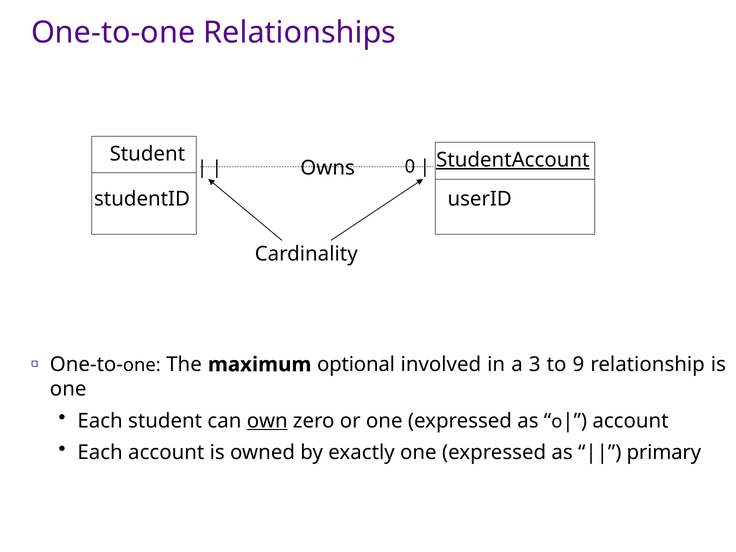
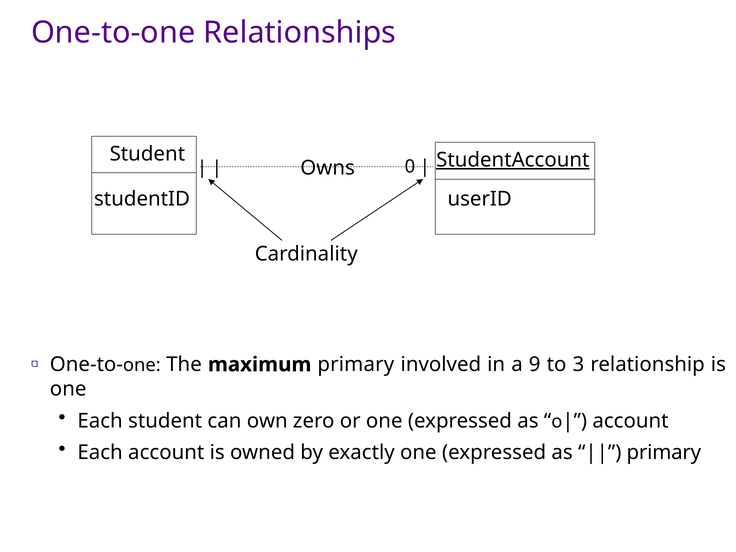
maximum optional: optional -> primary (356, 365)
3: 3 -> 9 (535, 365)
9: 9 -> 3 (578, 365)
own underline: present -> none (267, 421)
